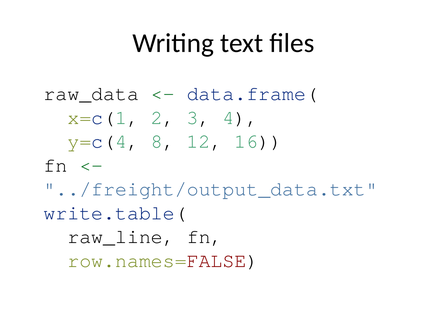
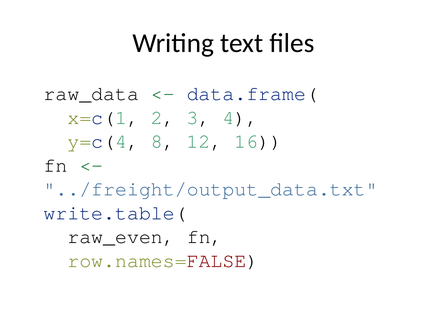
raw_line: raw_line -> raw_even (121, 237)
